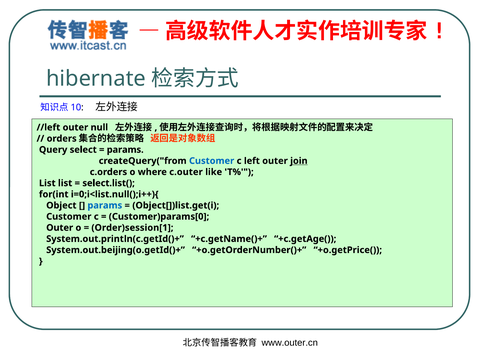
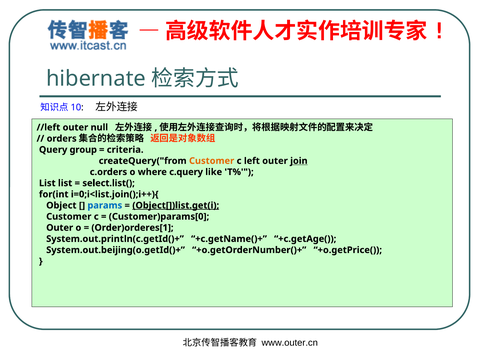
select: select -> group (83, 150)
params: params -> criteria (125, 150)
Customer colour: blue -> orange (212, 161)
c.outer: c.outer -> c.query (186, 172)
i=0;i<list.null();i++){: i=0;i<list.null();i++){ -> i=0;i<list.join();i++){ (115, 194)
Object[])list.get(i underline: none -> present (176, 205)
Order)session[1: Order)session[1 -> Order)orderes[1 (132, 228)
